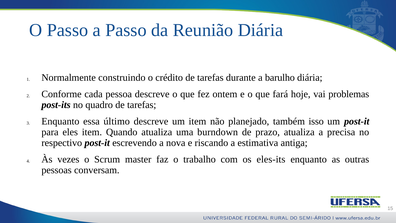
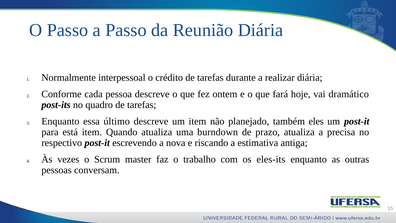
construindo: construindo -> interpessoal (122, 77)
barulho: barulho -> realizar (280, 77)
problemas: problemas -> dramático (349, 94)
isso: isso -> eles (316, 121)
eles: eles -> está (70, 132)
